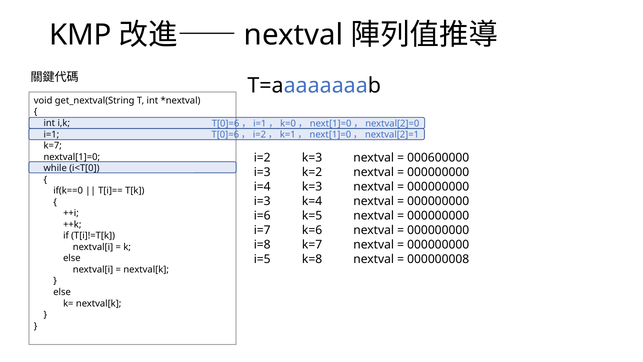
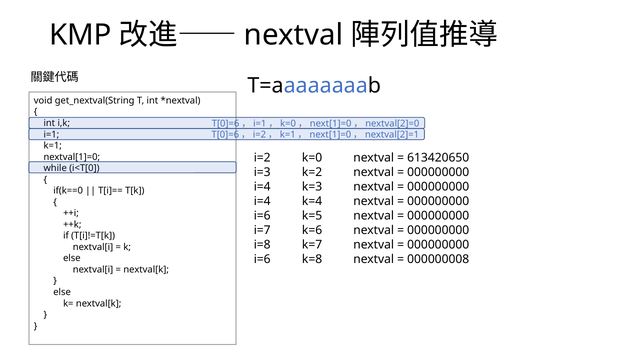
k=7: k=7 -> k=1 (53, 146)
i=2 k=3: k=3 -> k=0 (312, 158)
000600000: 000600000 -> 613420650 (438, 158)
i=3: i=3 -> i=4 (262, 201)
i=5: i=5 -> i=6 (262, 259)
